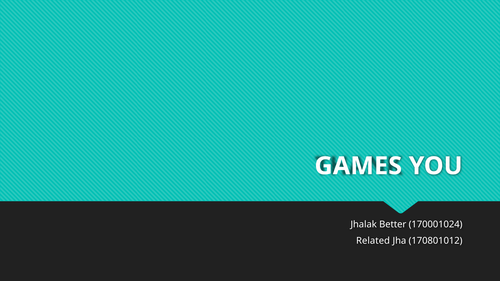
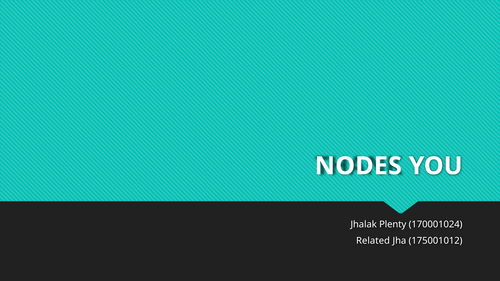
GAMES: GAMES -> NODES (358, 166)
Better: Better -> Plenty (393, 225)
170801012: 170801012 -> 175001012 (436, 241)
